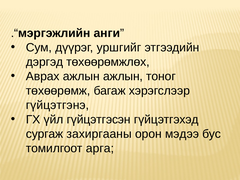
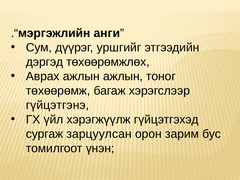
гүйцэтгэсэн: гүйцэтгэсэн -> хэрэгжүүлж (99, 119)
захиргааны: захиргааны -> зарцуулсан (99, 134)
мэдээ: мэдээ -> зарим (182, 134)
арга: арга -> үнэн (100, 148)
